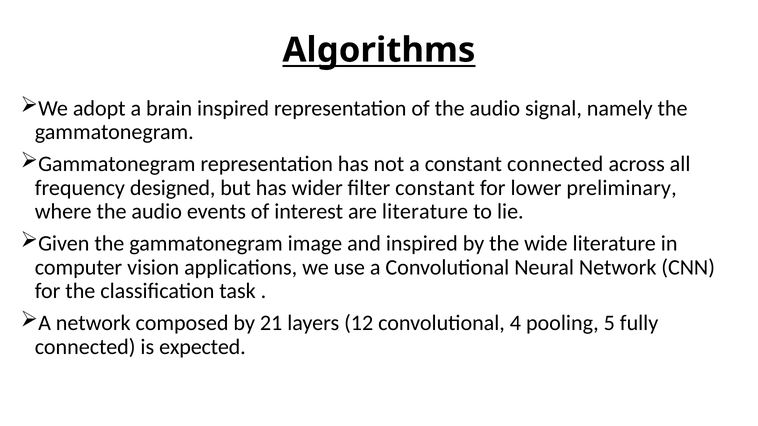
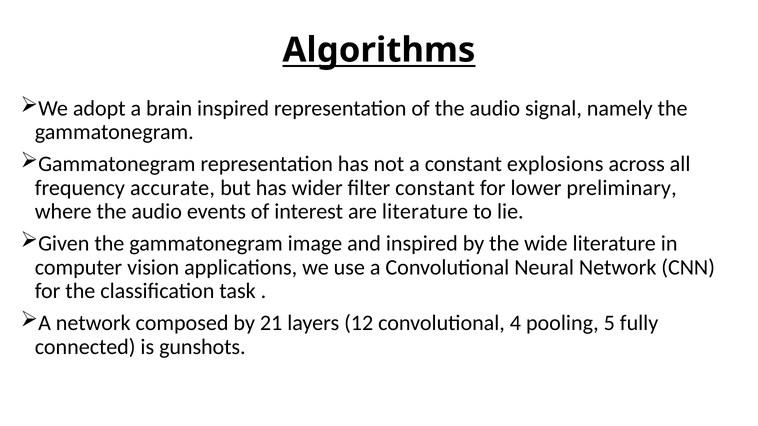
constant connected: connected -> explosions (555, 164)
designed: designed -> accurate (173, 188)
expected: expected -> gunshots (202, 347)
